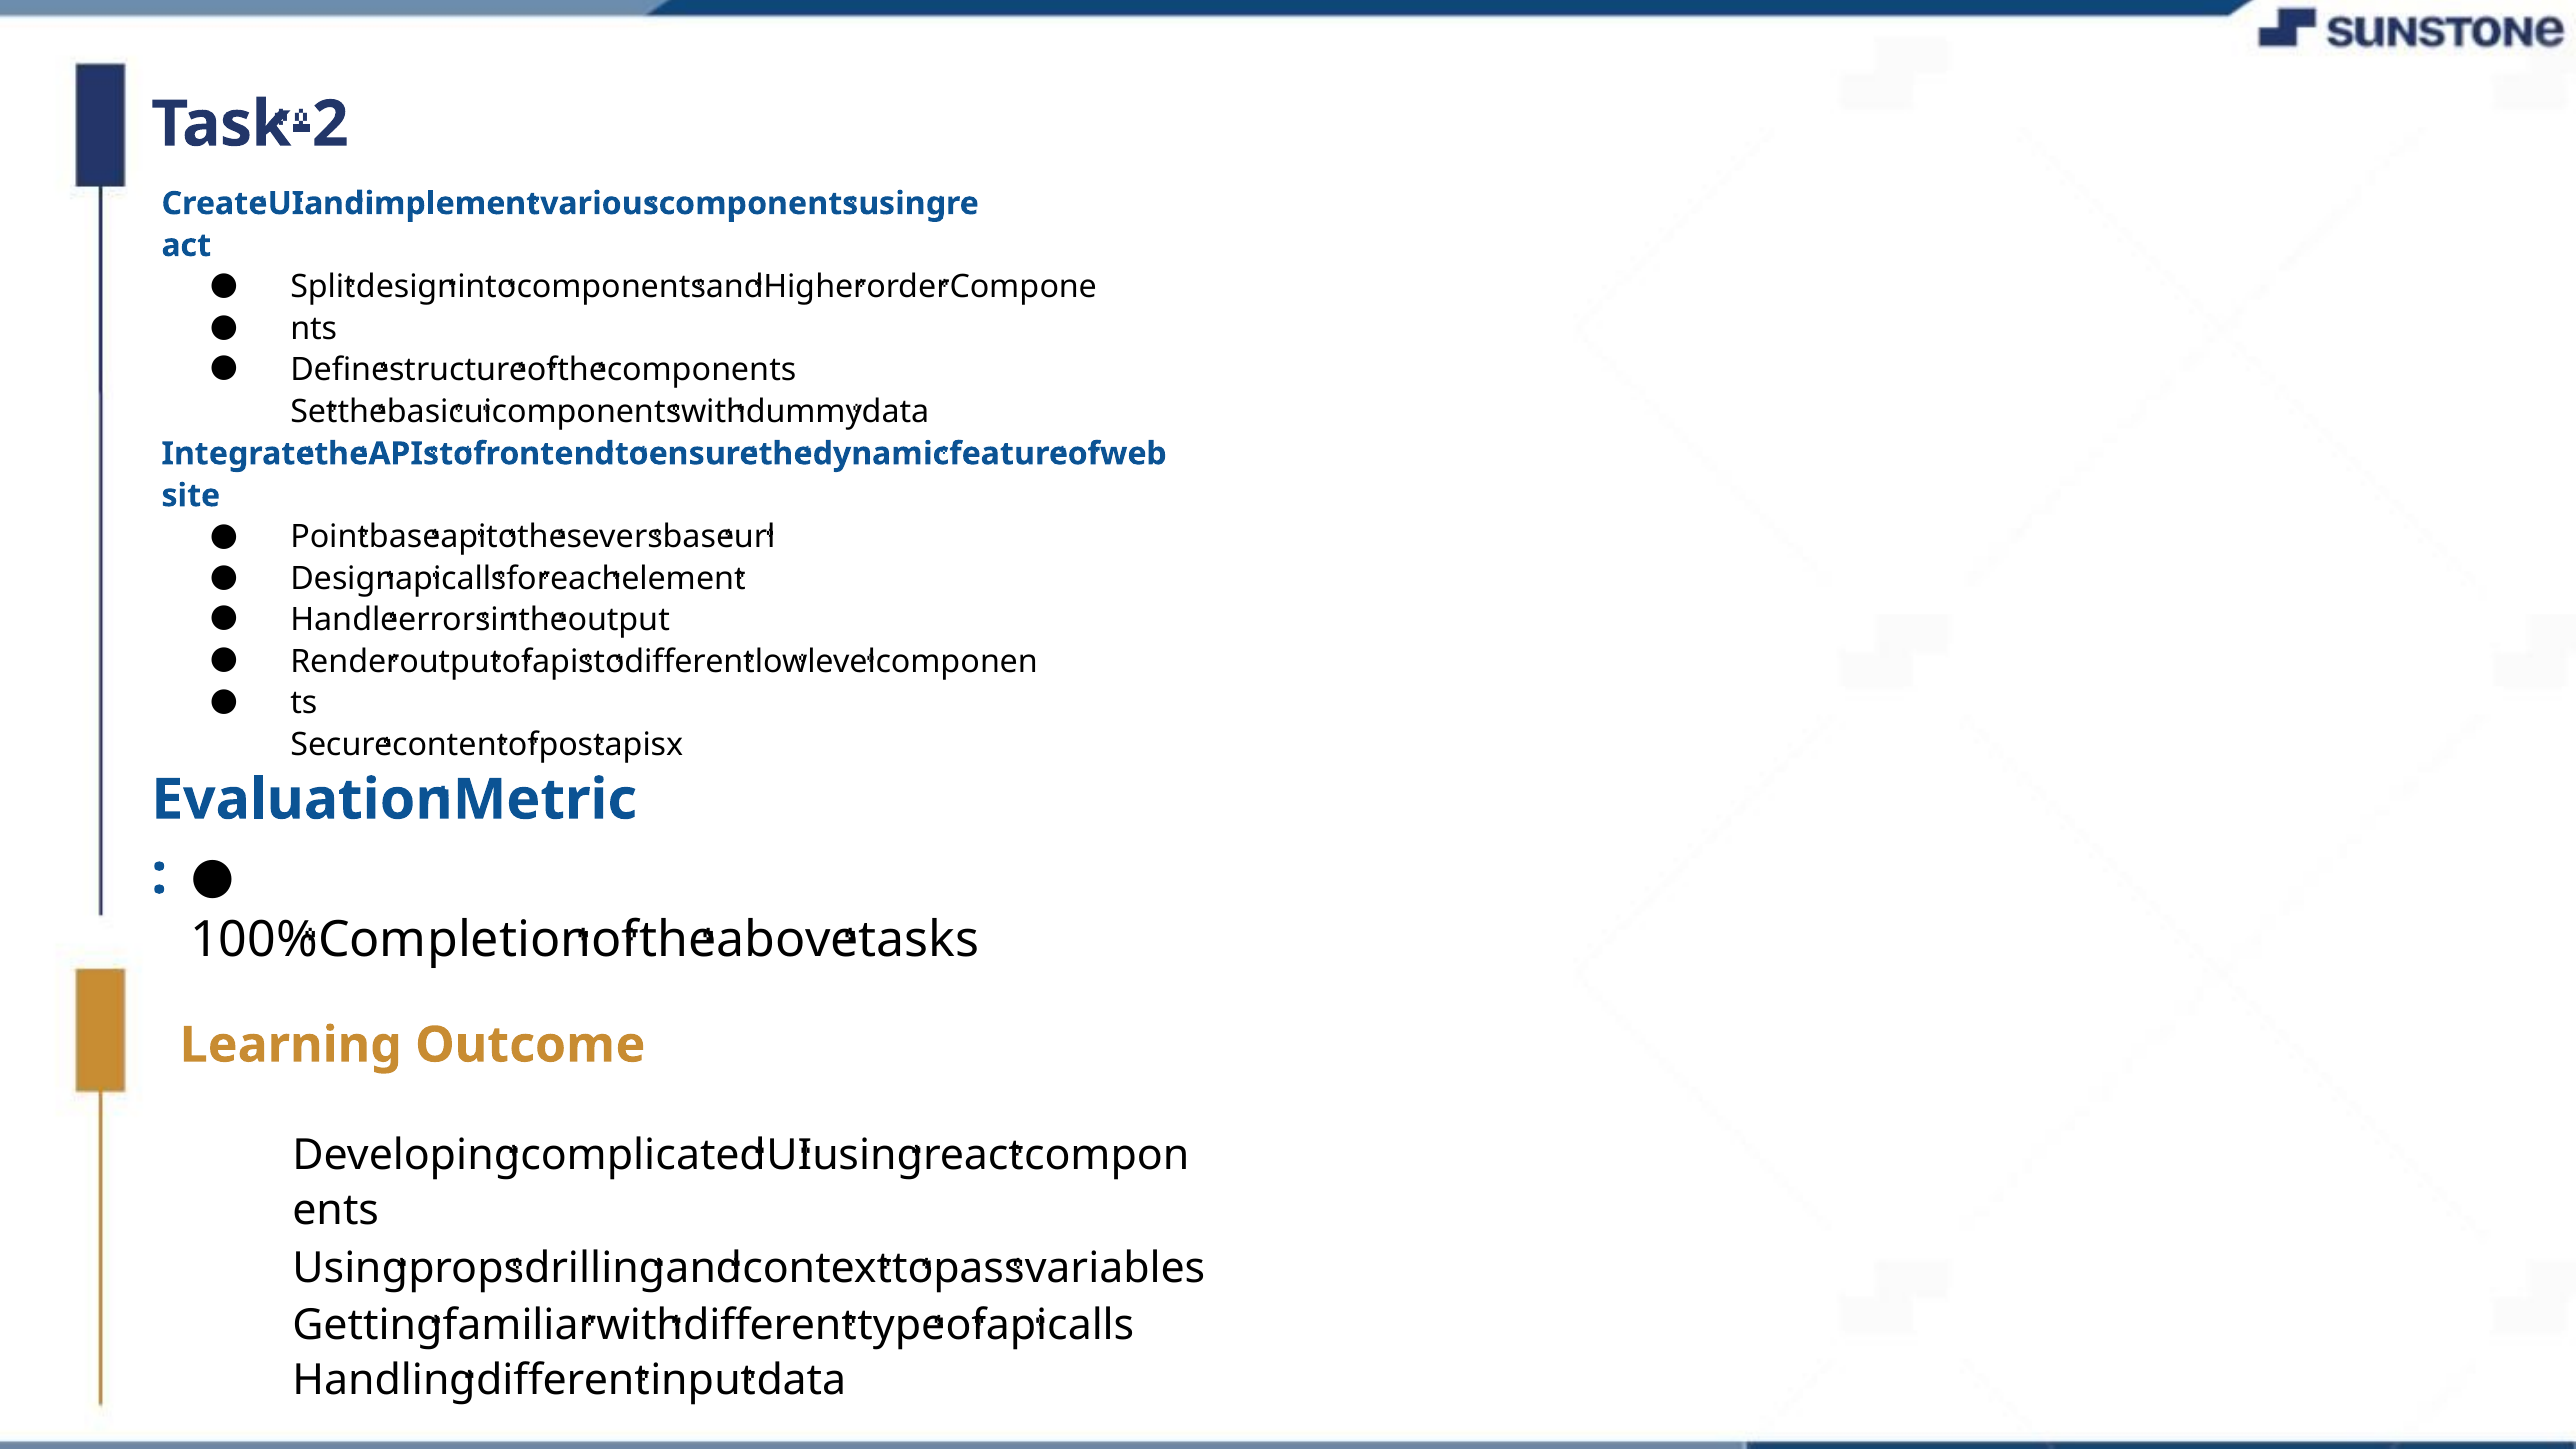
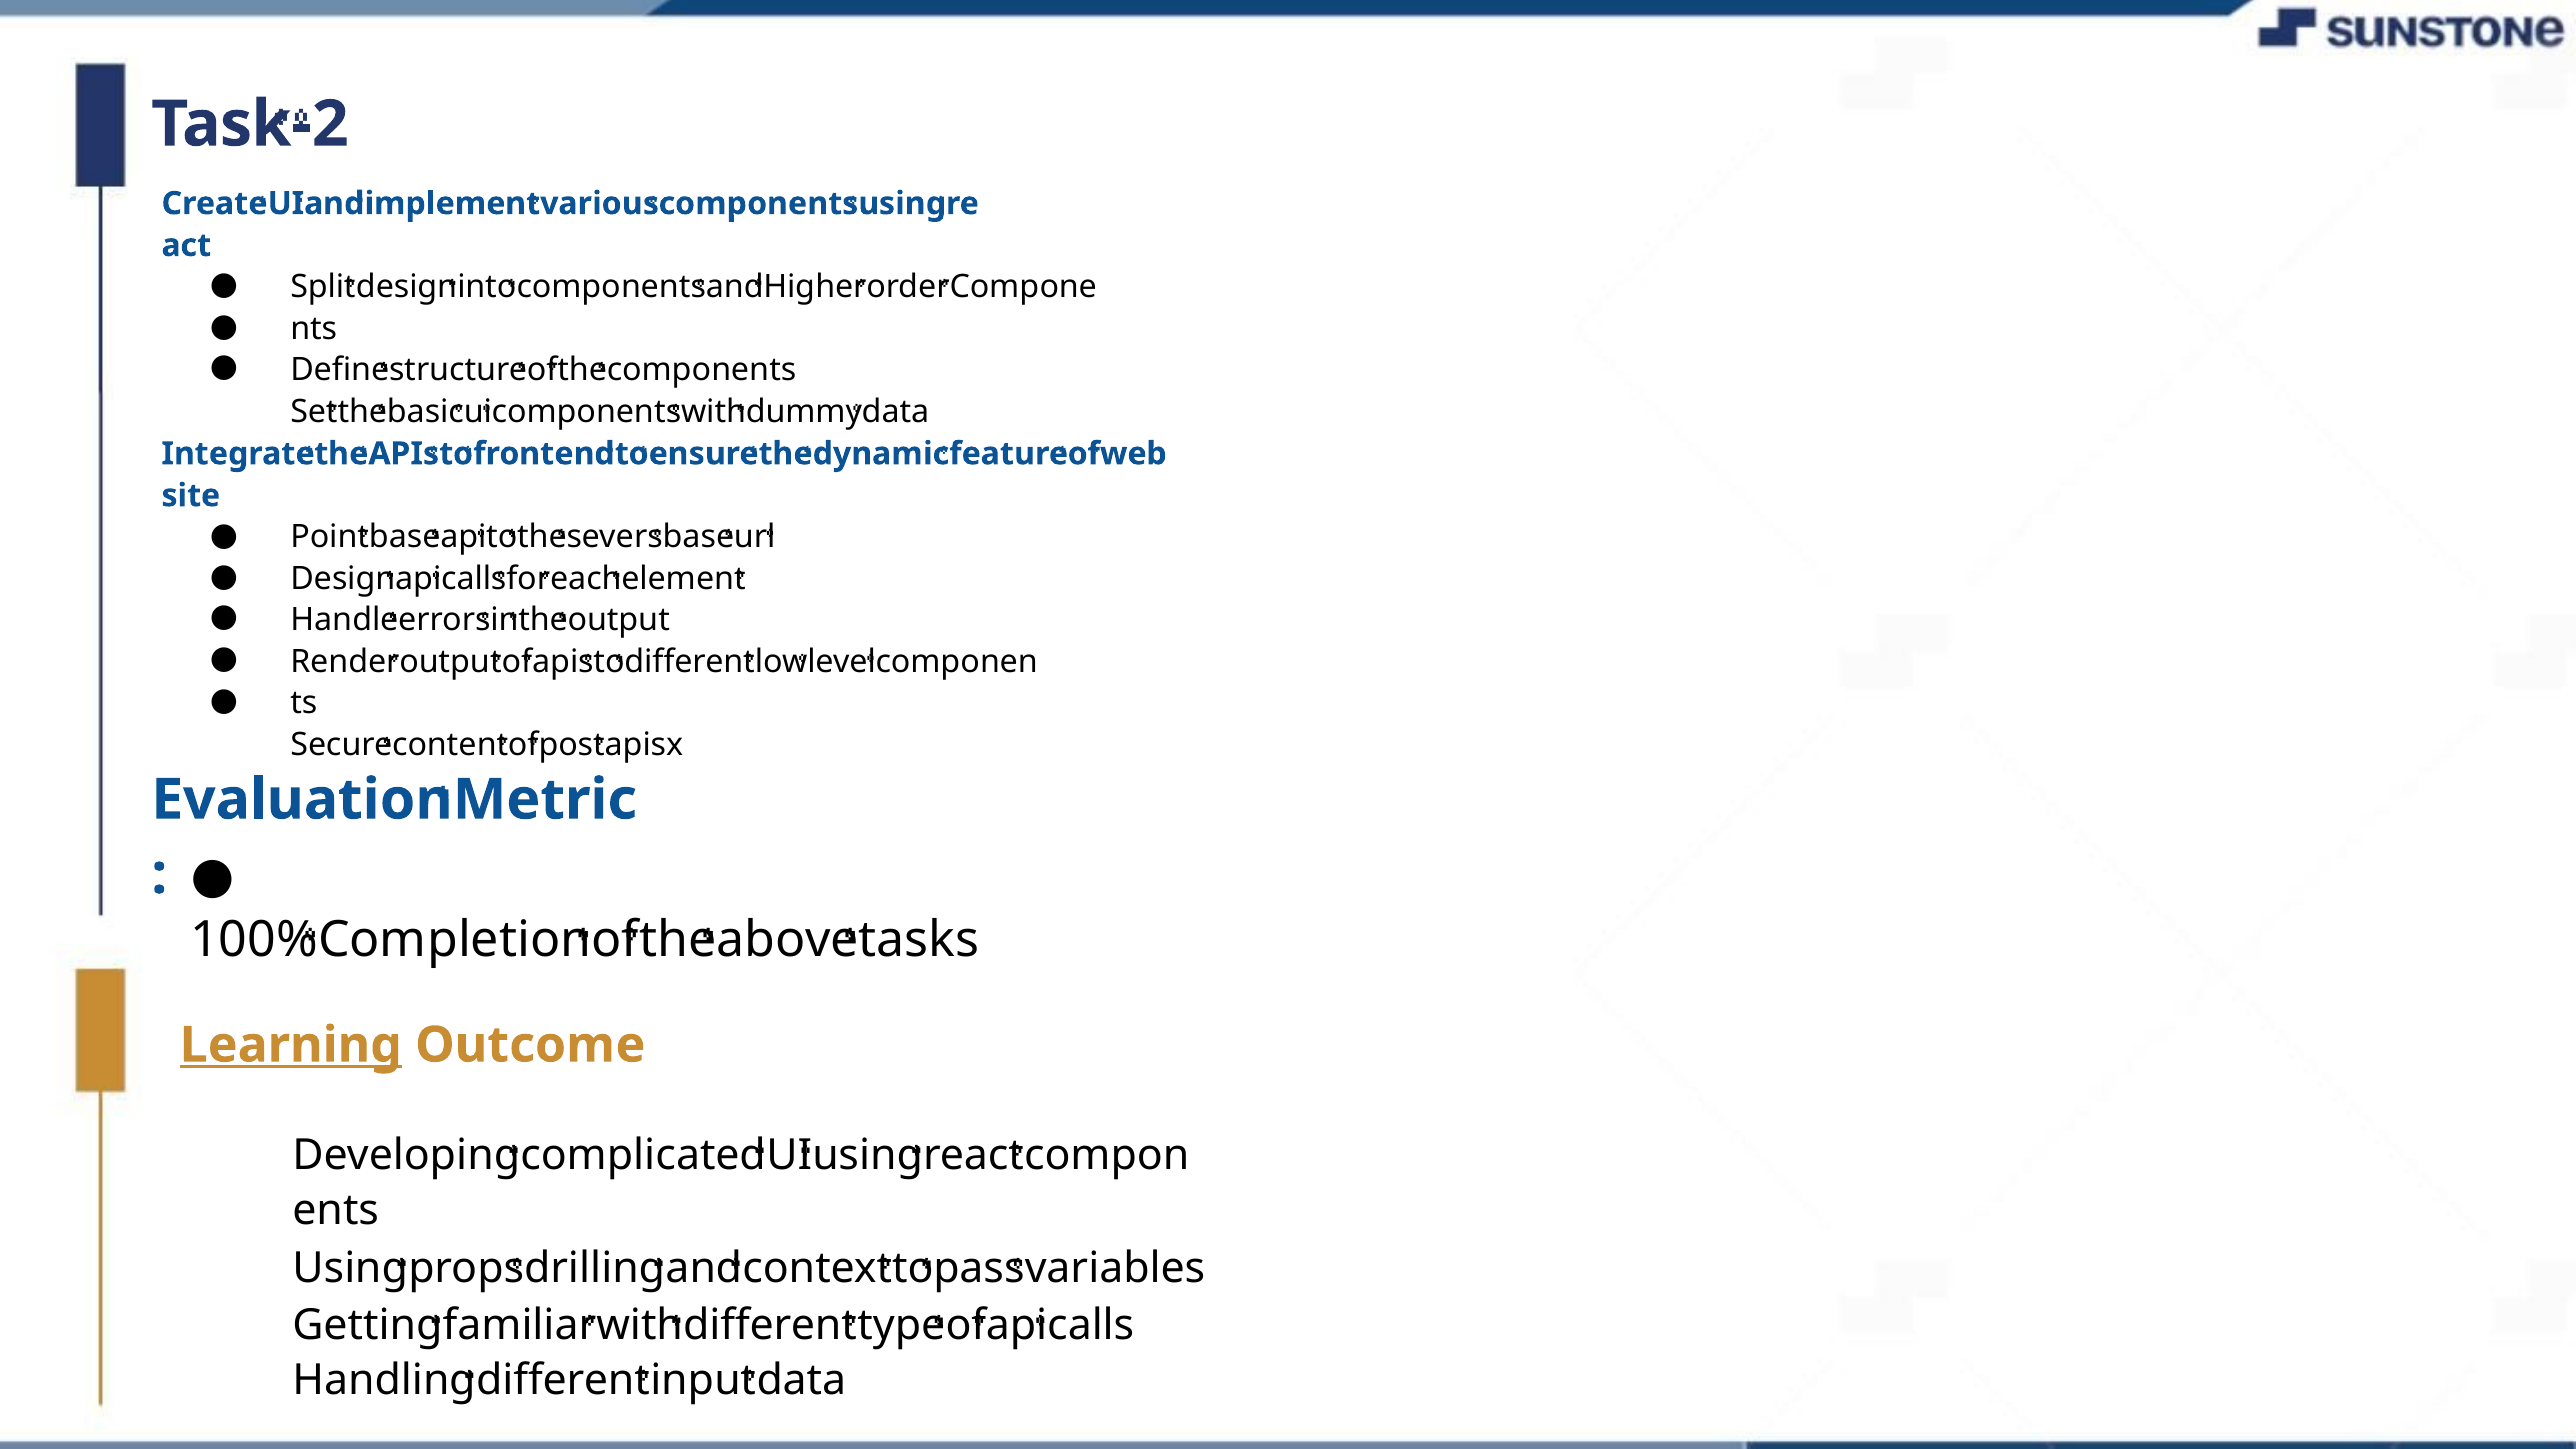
Learning underline: none -> present (291, 1045)
